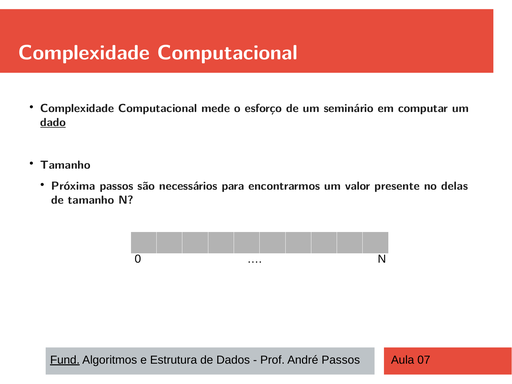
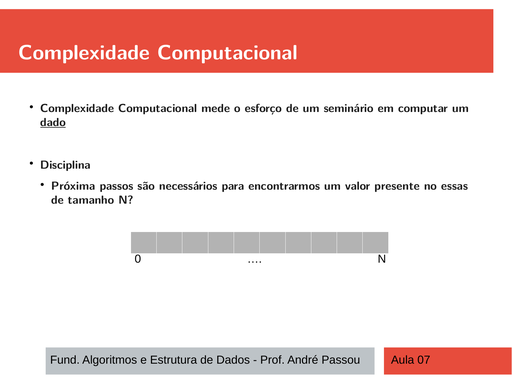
Tamanho: Tamanho -> Disciplina (65, 165)
delas: delas -> essas (455, 186)
Fund underline: present -> none (65, 360)
André Passos: Passos -> Passou (341, 360)
